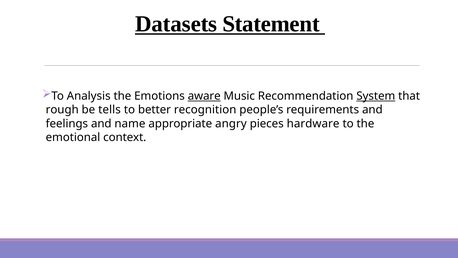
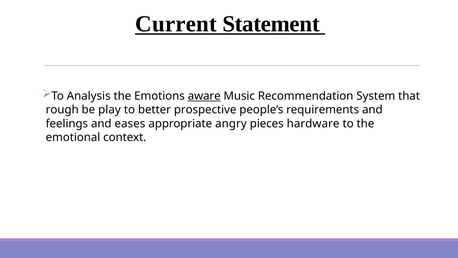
Datasets: Datasets -> Current (176, 24)
System underline: present -> none (376, 96)
tells: tells -> play (110, 110)
recognition: recognition -> prospective (205, 110)
name: name -> eases (130, 123)
